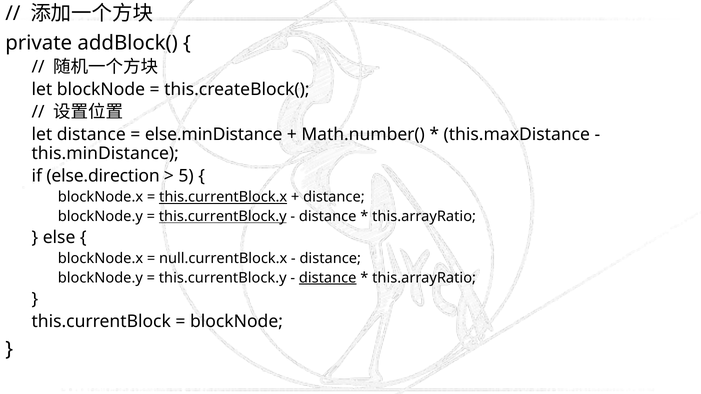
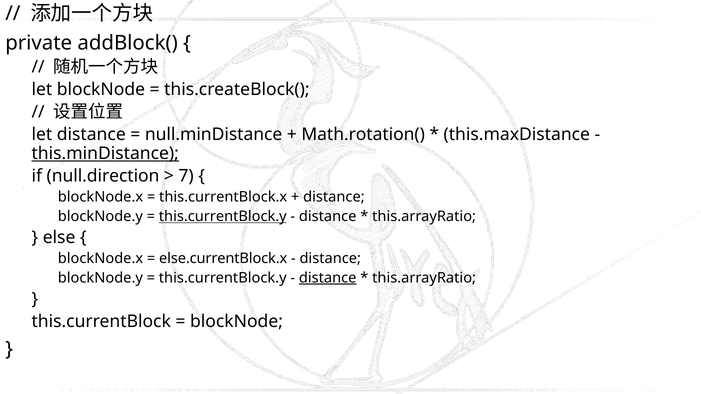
else.minDistance: else.minDistance -> null.minDistance (214, 135)
Math.number(: Math.number( -> Math.rotation( (363, 135)
this.minDistance underline: none -> present (105, 154)
else.direction: else.direction -> null.direction (103, 176)
5: 5 -> 7 (186, 176)
this.currentBlock.x underline: present -> none (223, 197)
null.currentBlock.x: null.currentBlock.x -> else.currentBlock.x (223, 259)
